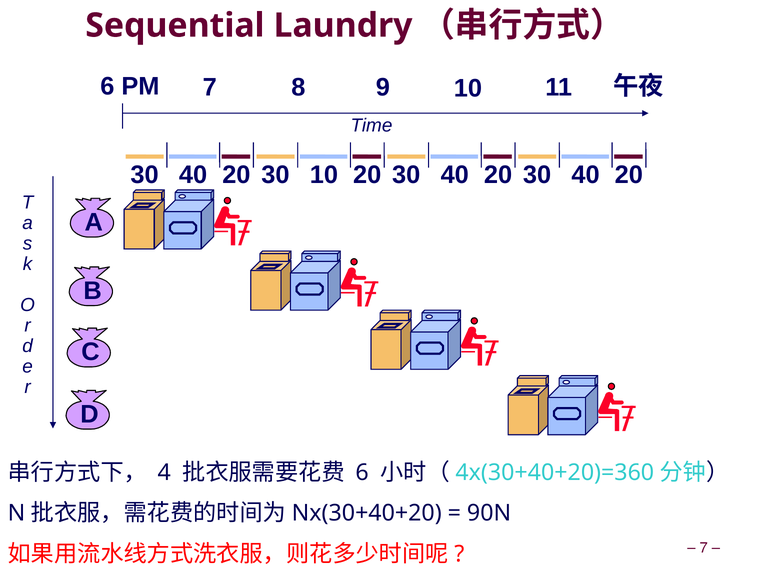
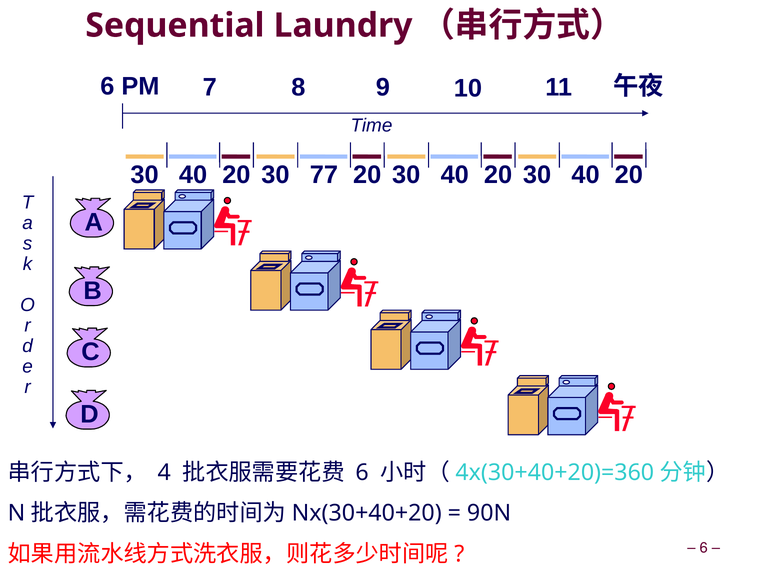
30 10: 10 -> 77 (324, 175)
7: 7 -> 6 (704, 548)
